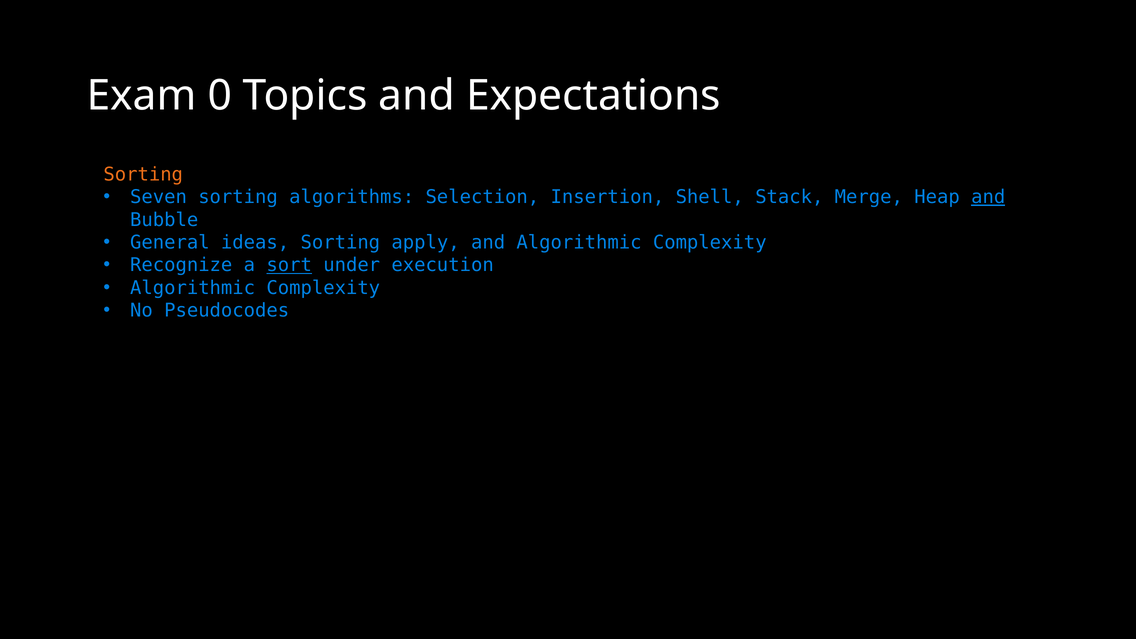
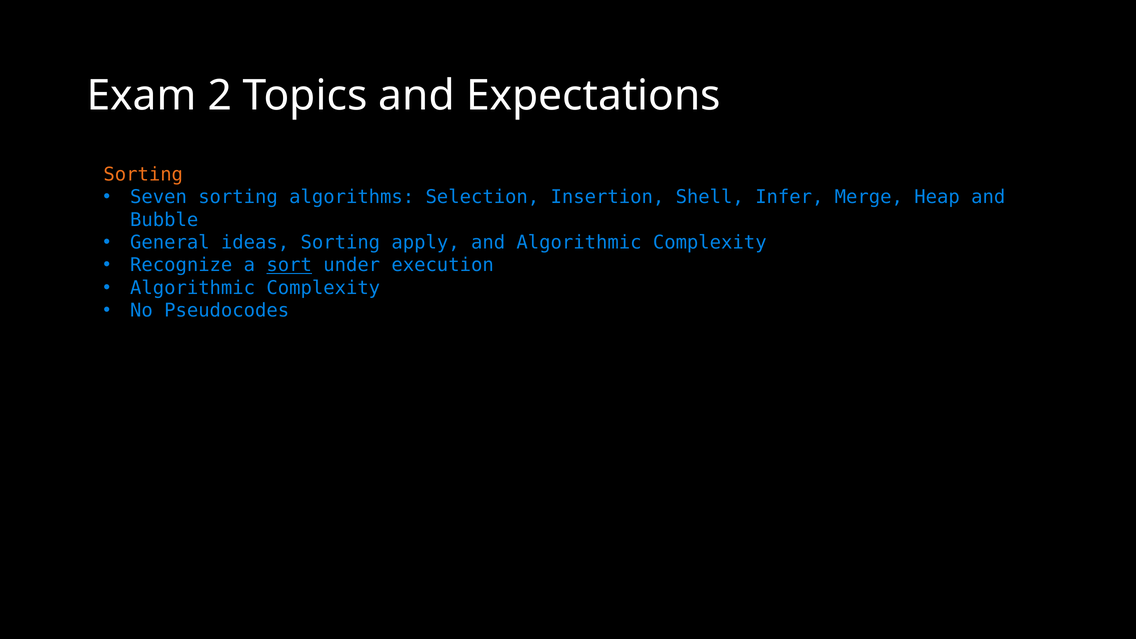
0: 0 -> 2 (220, 95)
Stack: Stack -> Infer (789, 197)
and underline: present -> none (988, 197)
